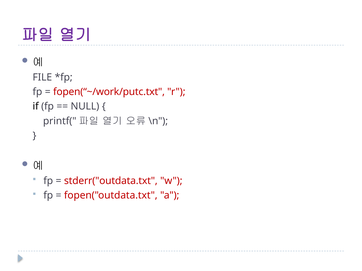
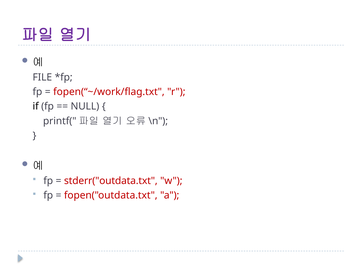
fopen(“~/work/putc.txt: fopen(“~/work/putc.txt -> fopen(“~/work/flag.txt (109, 92)
